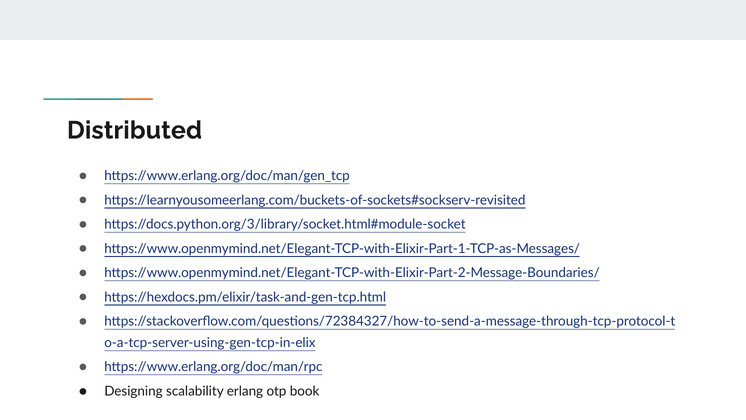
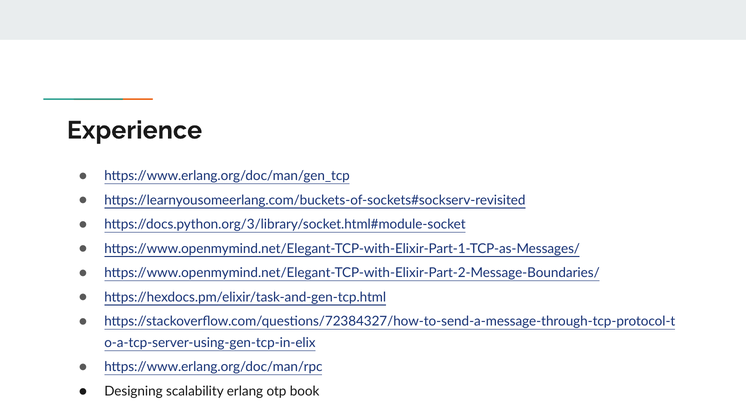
Distributed: Distributed -> Experience (134, 130)
